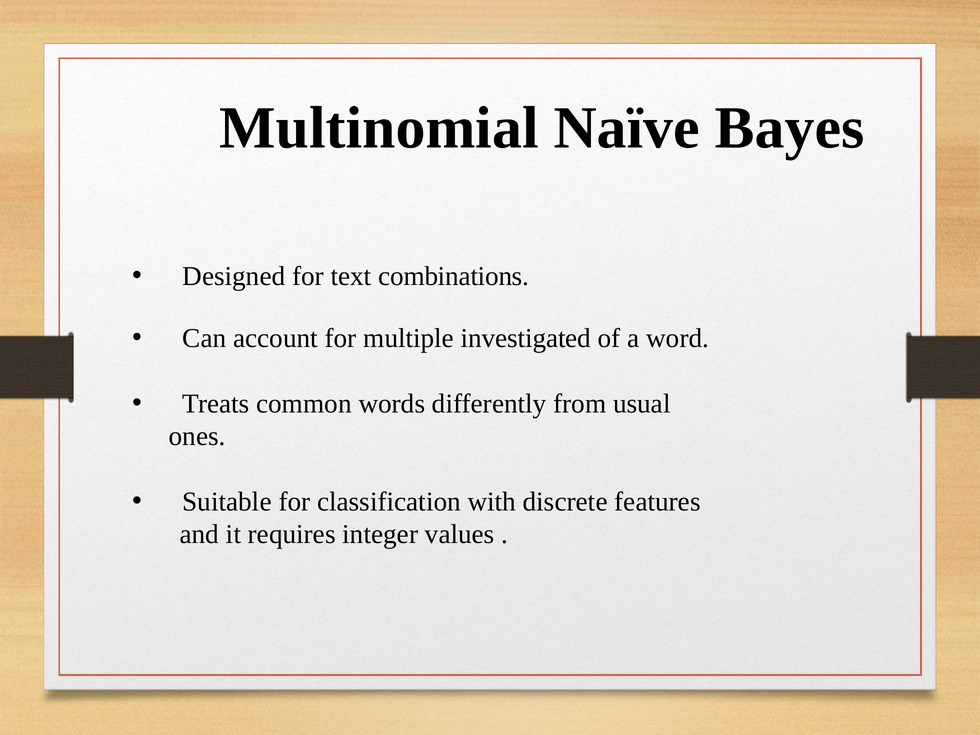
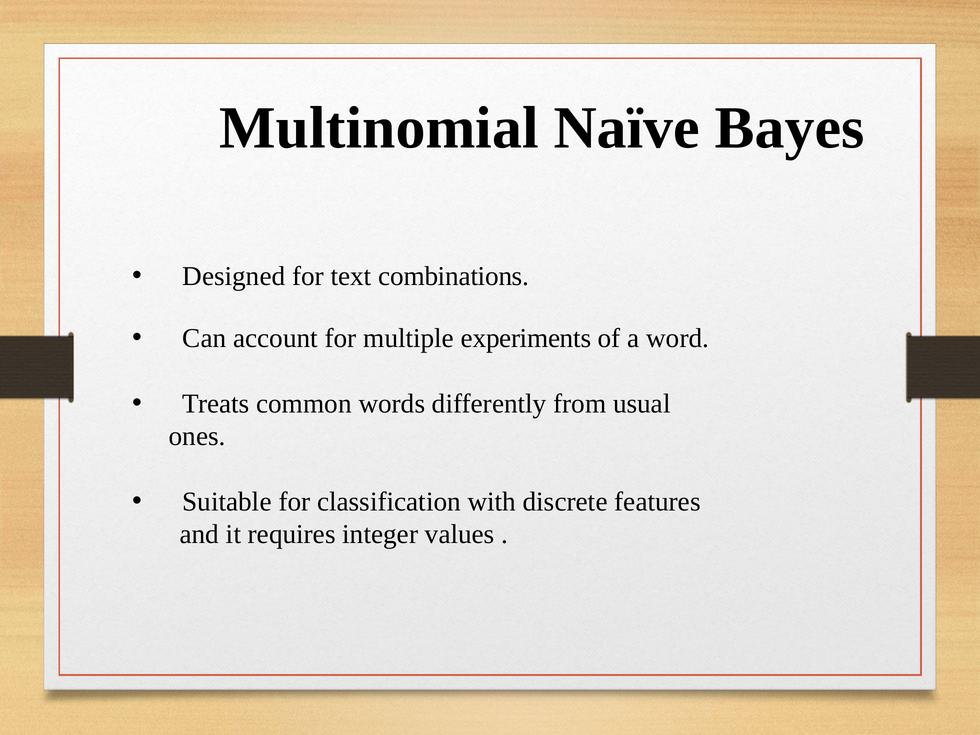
investigated: investigated -> experiments (526, 338)
